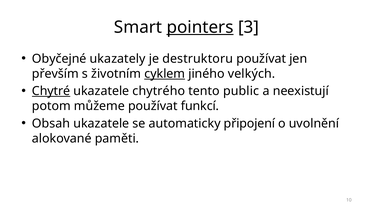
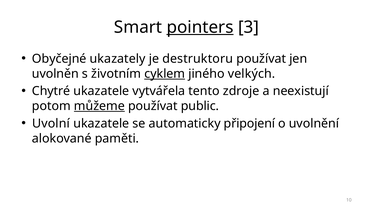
převším: převším -> uvolněn (55, 74)
Chytré underline: present -> none (51, 91)
chytrého: chytrého -> vytvářela (159, 91)
public: public -> zdroje (241, 91)
můžeme underline: none -> present (99, 106)
funkcí: funkcí -> public (200, 106)
Obsah: Obsah -> Uvolní (51, 123)
